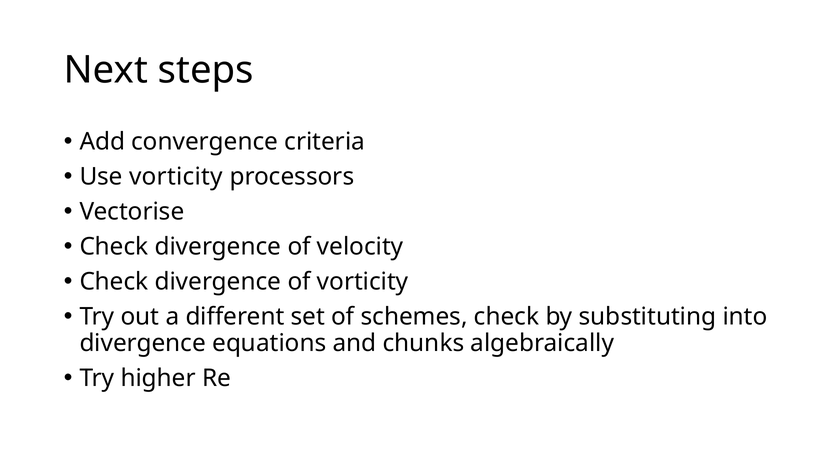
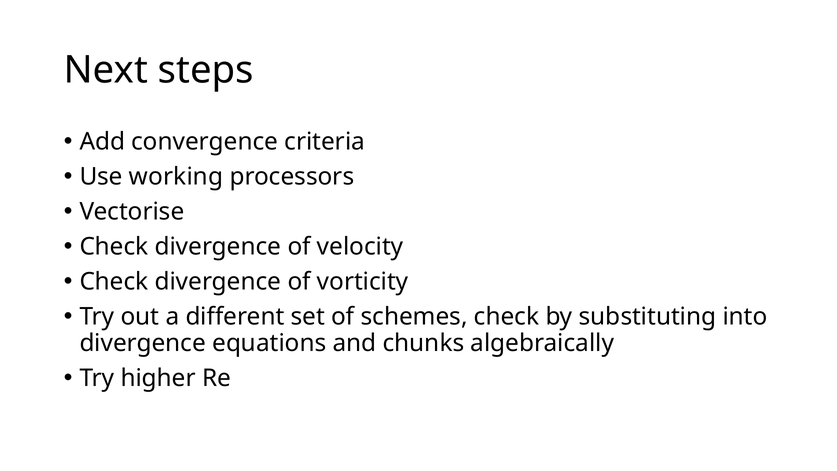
Use vorticity: vorticity -> working (176, 177)
